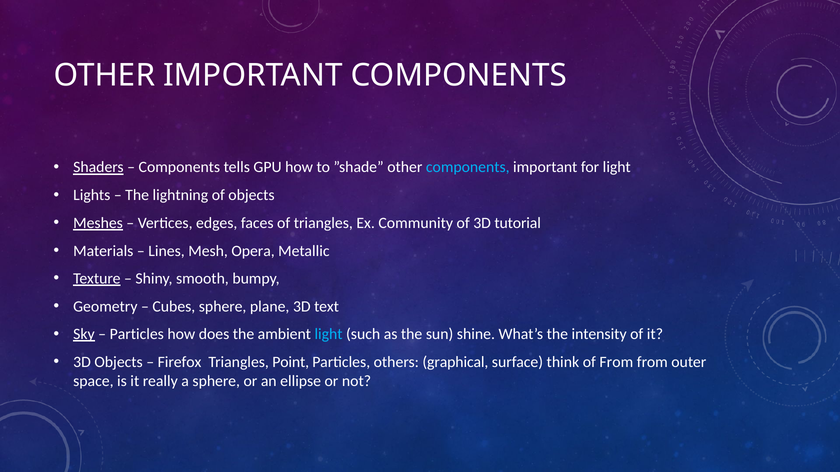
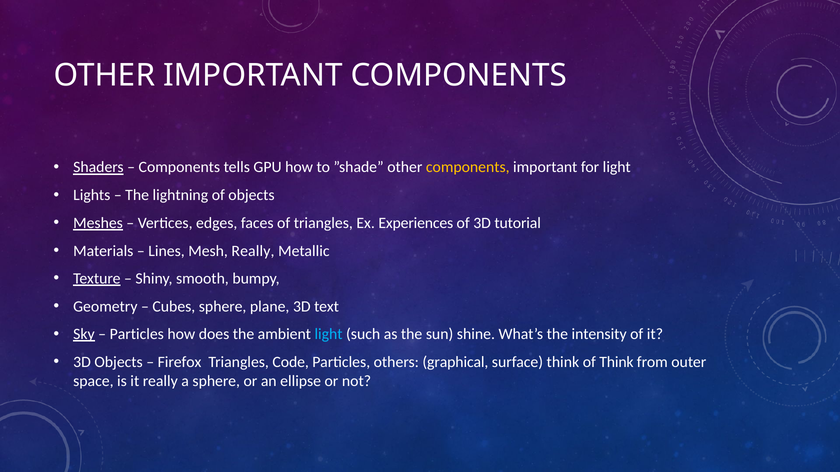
components colour: light blue -> yellow (468, 167)
Community: Community -> Experiences (416, 223)
Mesh Opera: Opera -> Really (253, 251)
Point: Point -> Code (291, 362)
of From: From -> Think (616, 362)
